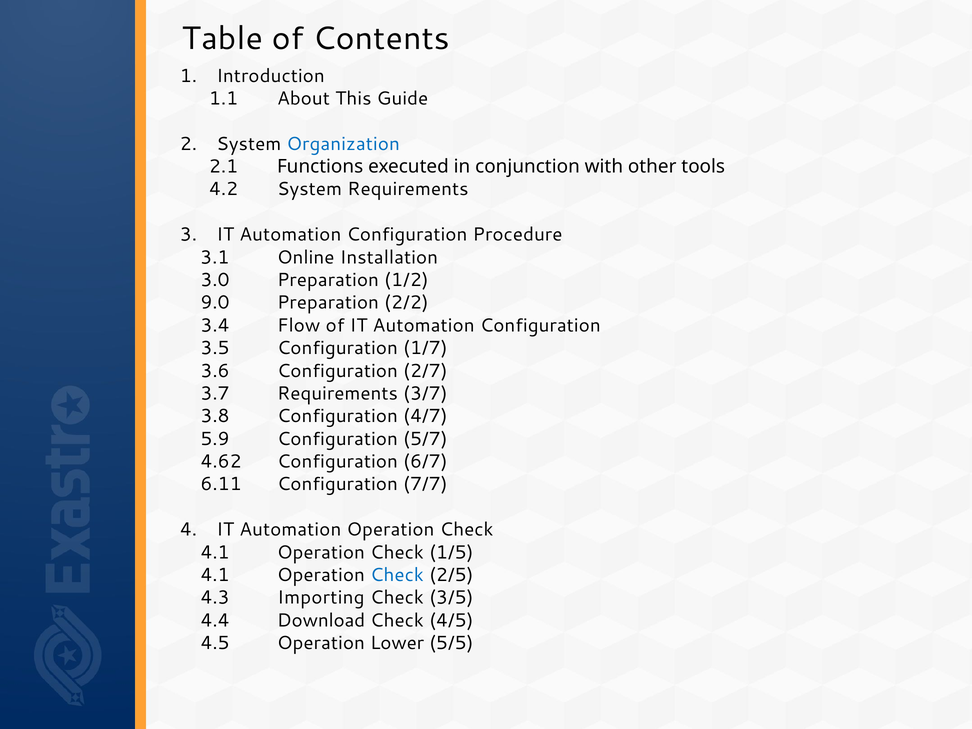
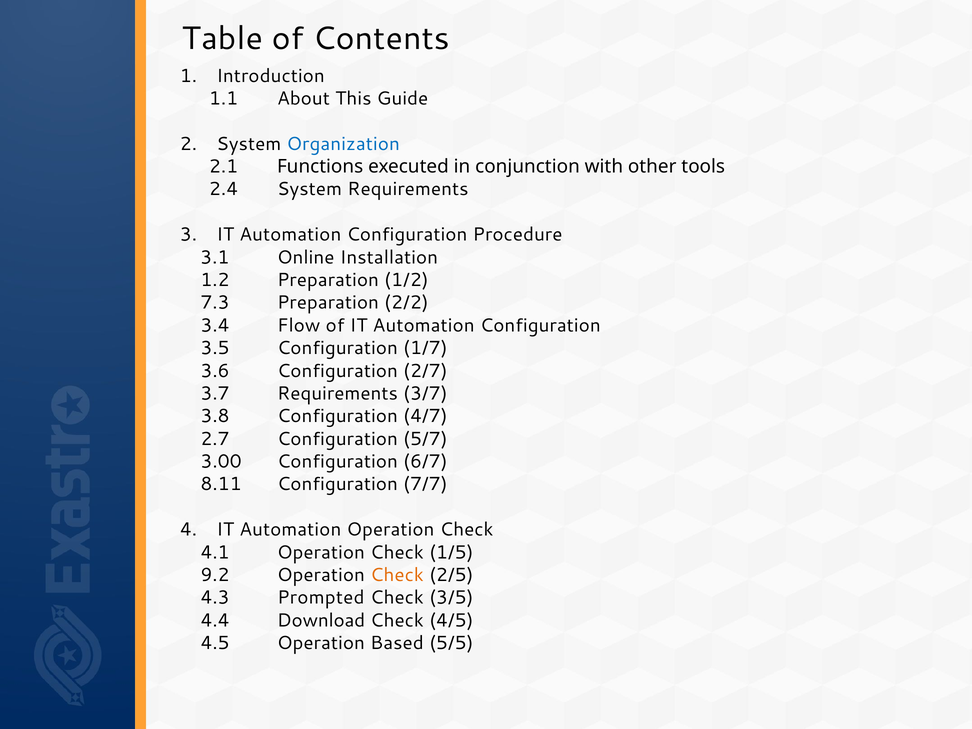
4.2: 4.2 -> 2.4 (224, 189)
3.0: 3.0 -> 1.2 (215, 280)
9.0: 9.0 -> 7.3 (215, 303)
5.9: 5.9 -> 2.7 (215, 439)
4.62: 4.62 -> 3.00 (221, 462)
6.11: 6.11 -> 8.11 (221, 484)
4.1: 4.1 -> 9.2 (215, 575)
Check colour: blue -> orange (397, 575)
Importing: Importing -> Prompted (321, 598)
Lower: Lower -> Based (397, 643)
